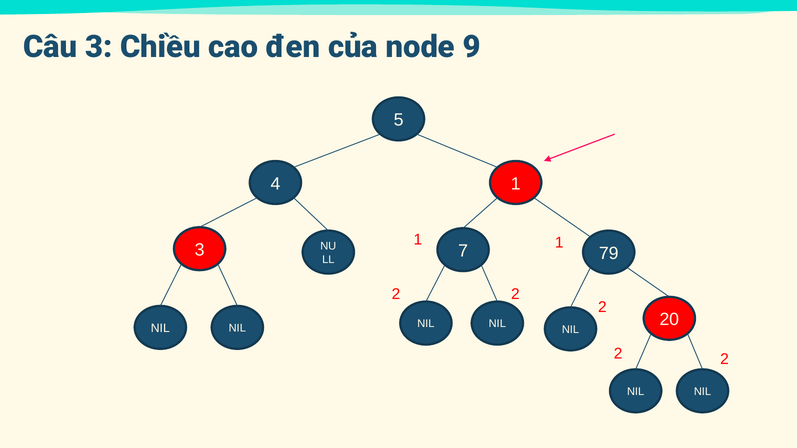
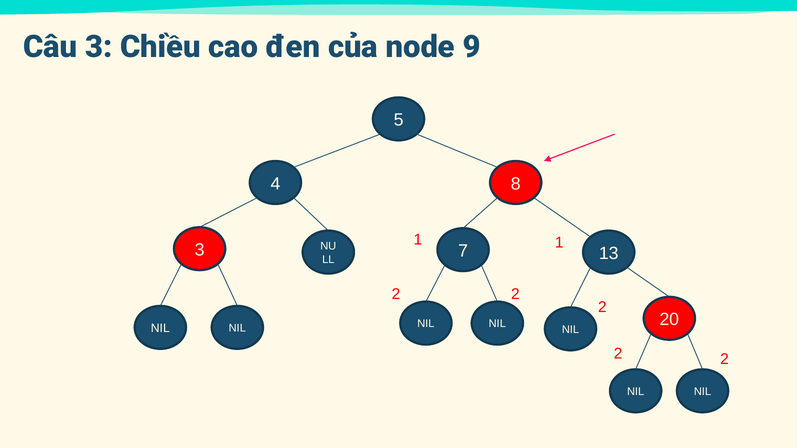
4 1: 1 -> 8 (516, 184)
79: 79 -> 13 (609, 253)
